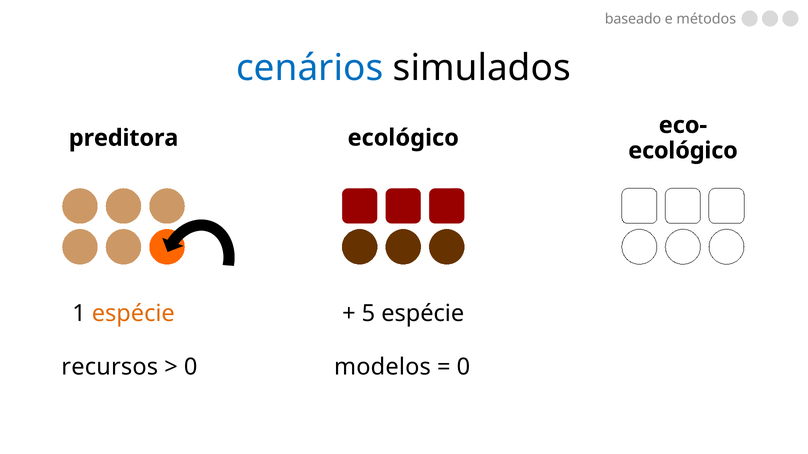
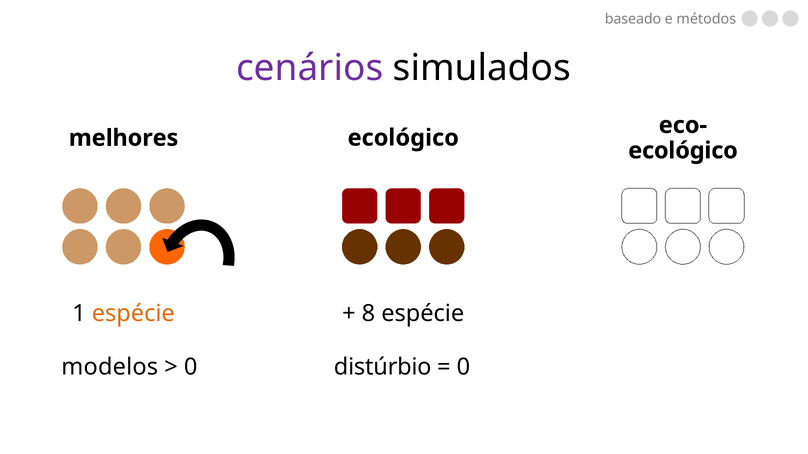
cenários colour: blue -> purple (310, 68)
preditora: preditora -> melhores (124, 138)
5: 5 -> 8 (368, 314)
recursos: recursos -> modelos (110, 368)
modelos: modelos -> distúrbio (383, 368)
